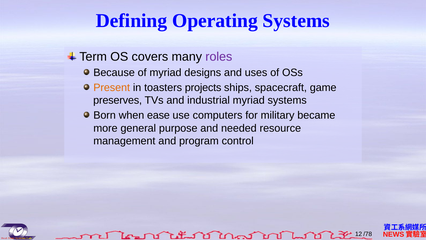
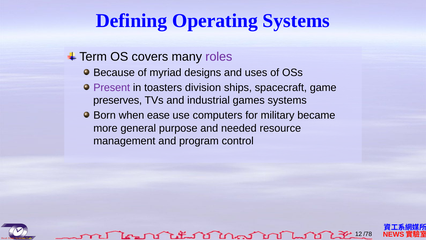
Present colour: orange -> purple (112, 88)
projects: projects -> division (203, 88)
industrial myriad: myriad -> games (249, 100)
